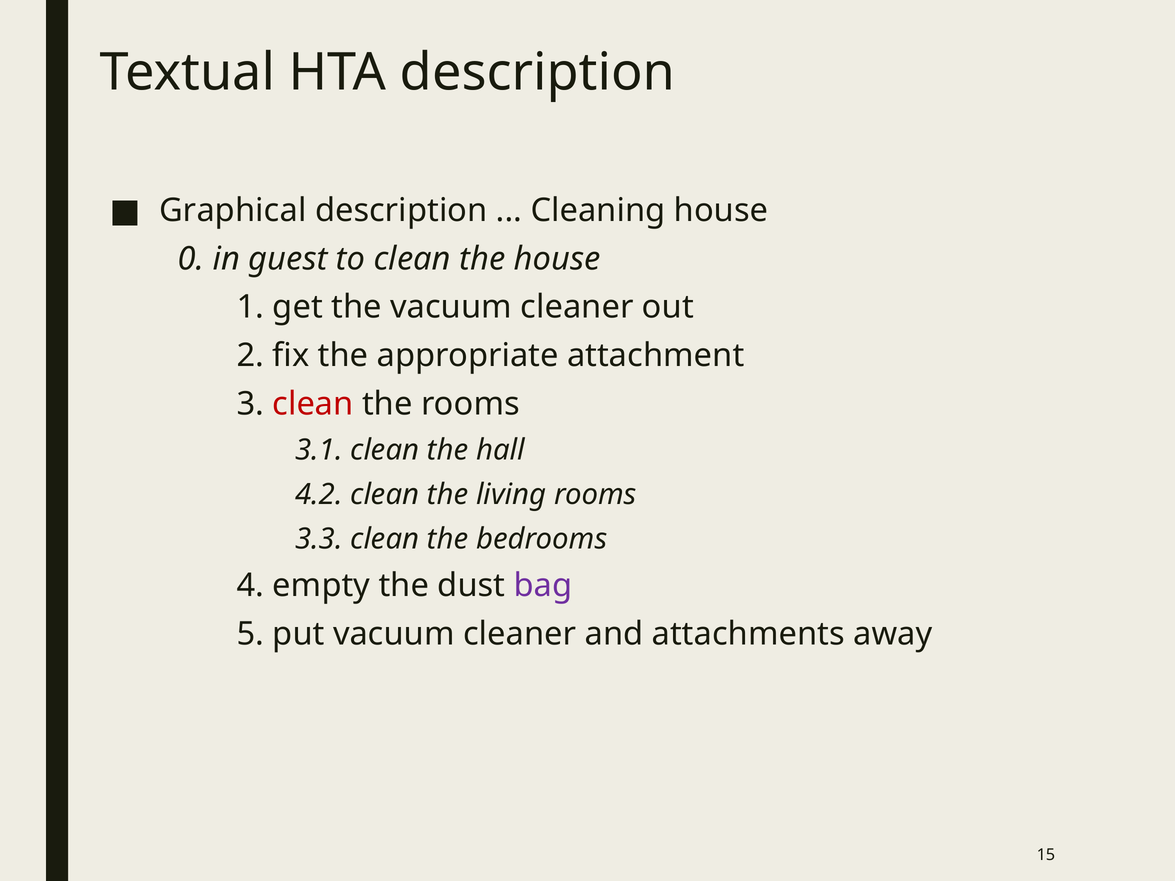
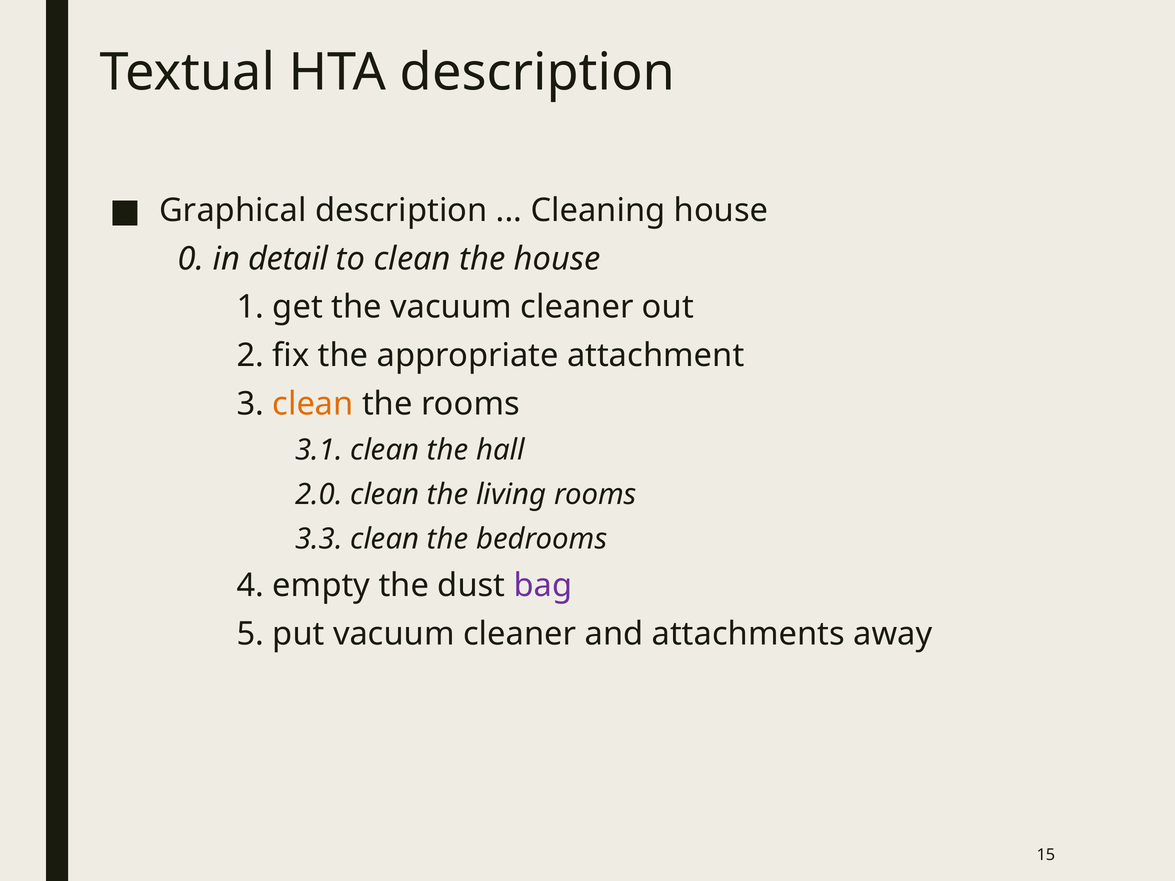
guest: guest -> detail (288, 259)
clean colour: red -> orange (313, 404)
4.2: 4.2 -> 2.0 (319, 495)
